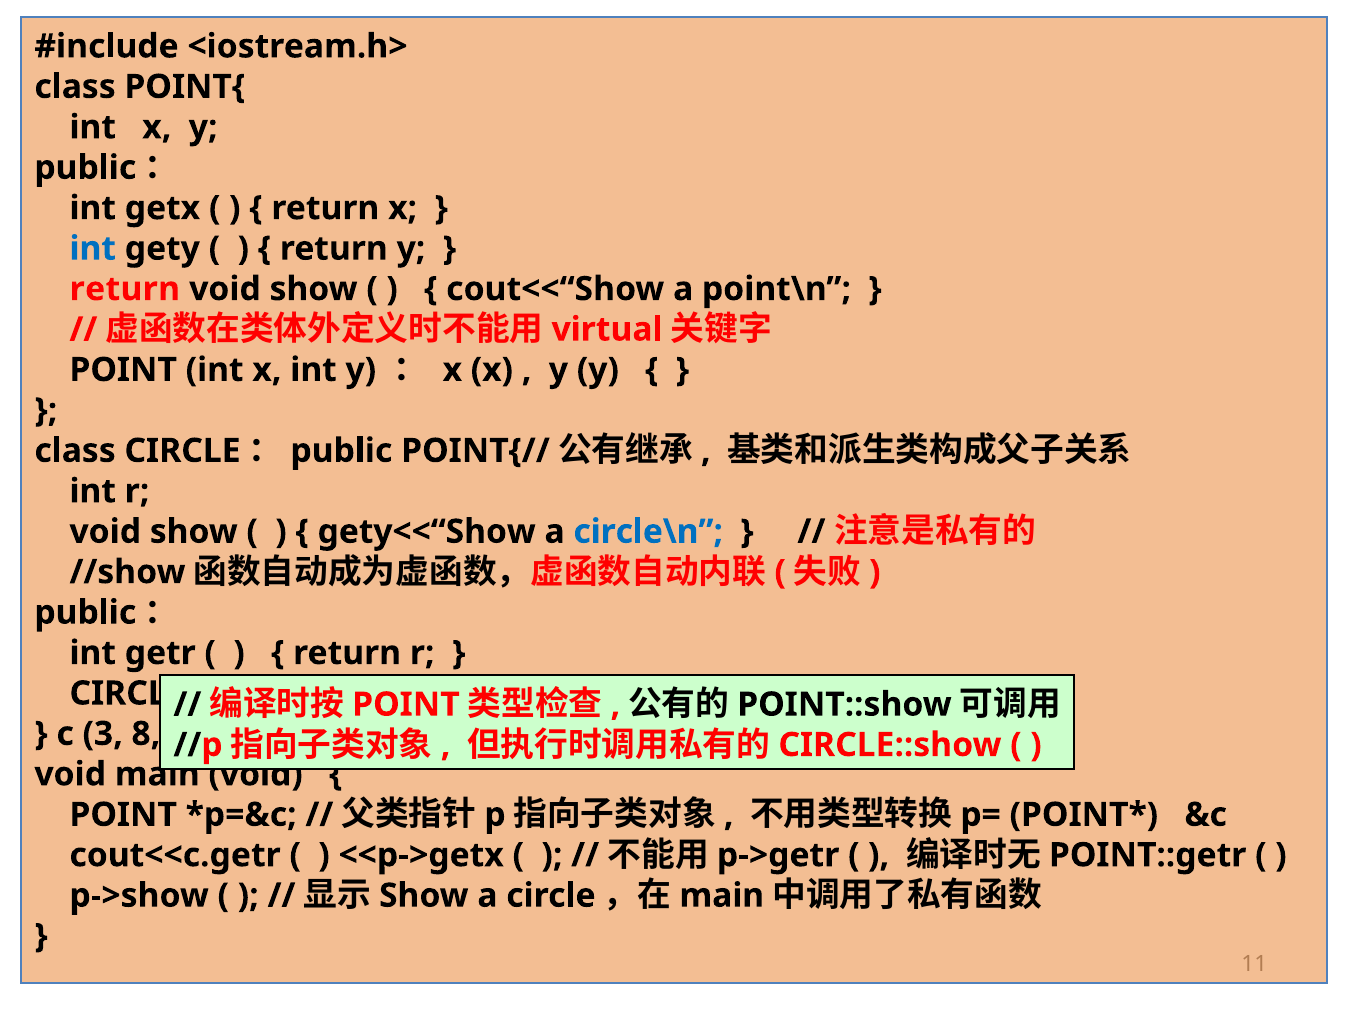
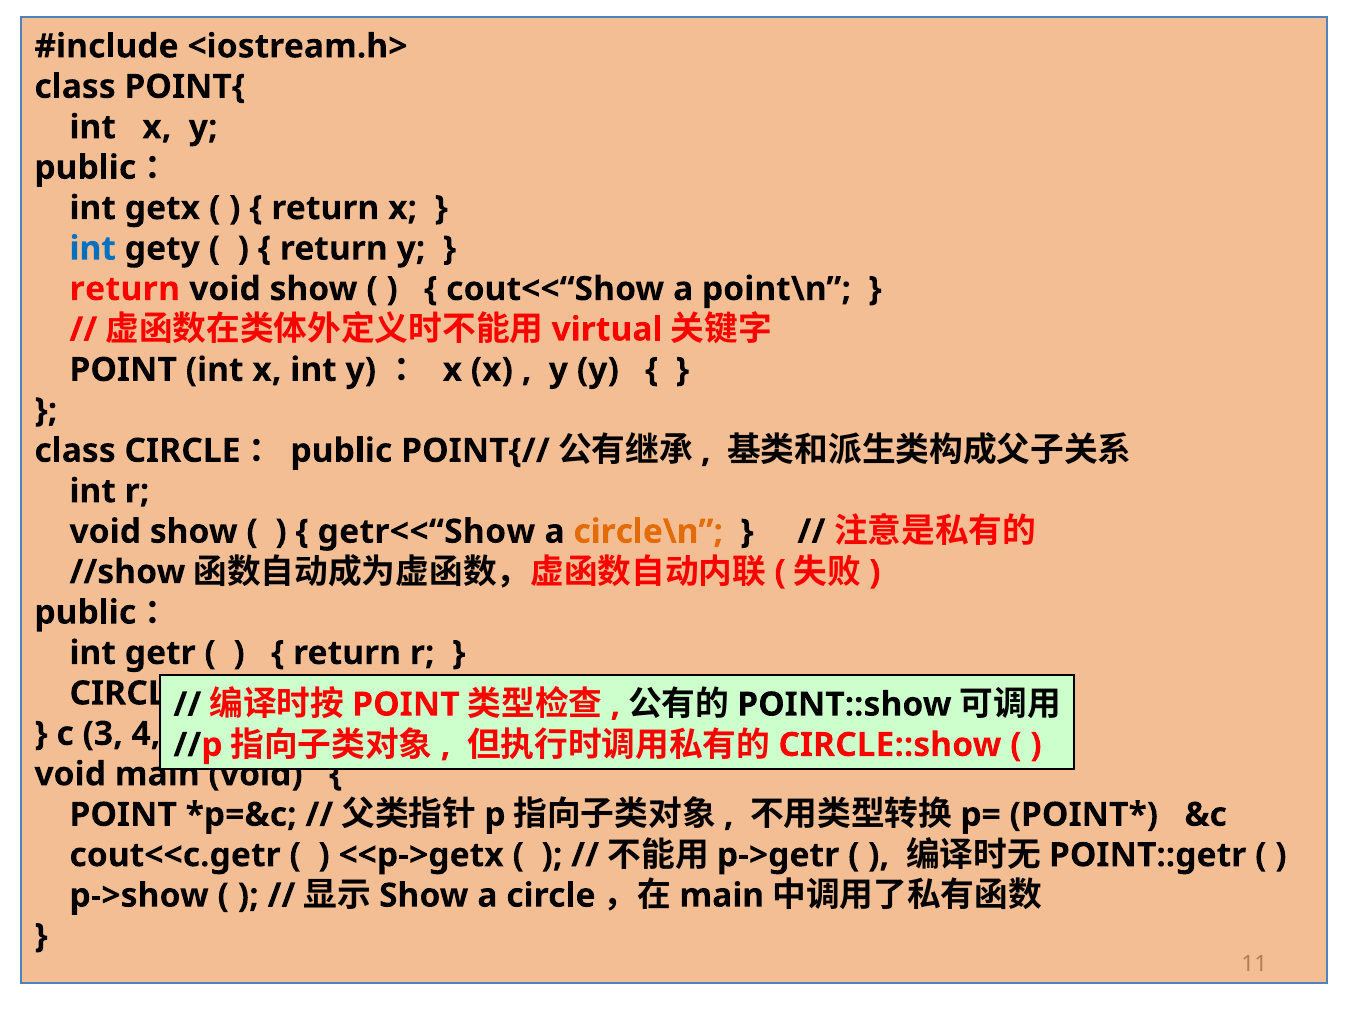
gety<<“Show: gety<<“Show -> getr<<“Show (426, 532)
circle\n colour: blue -> orange (648, 532)
3 8: 8 -> 4 (146, 734)
